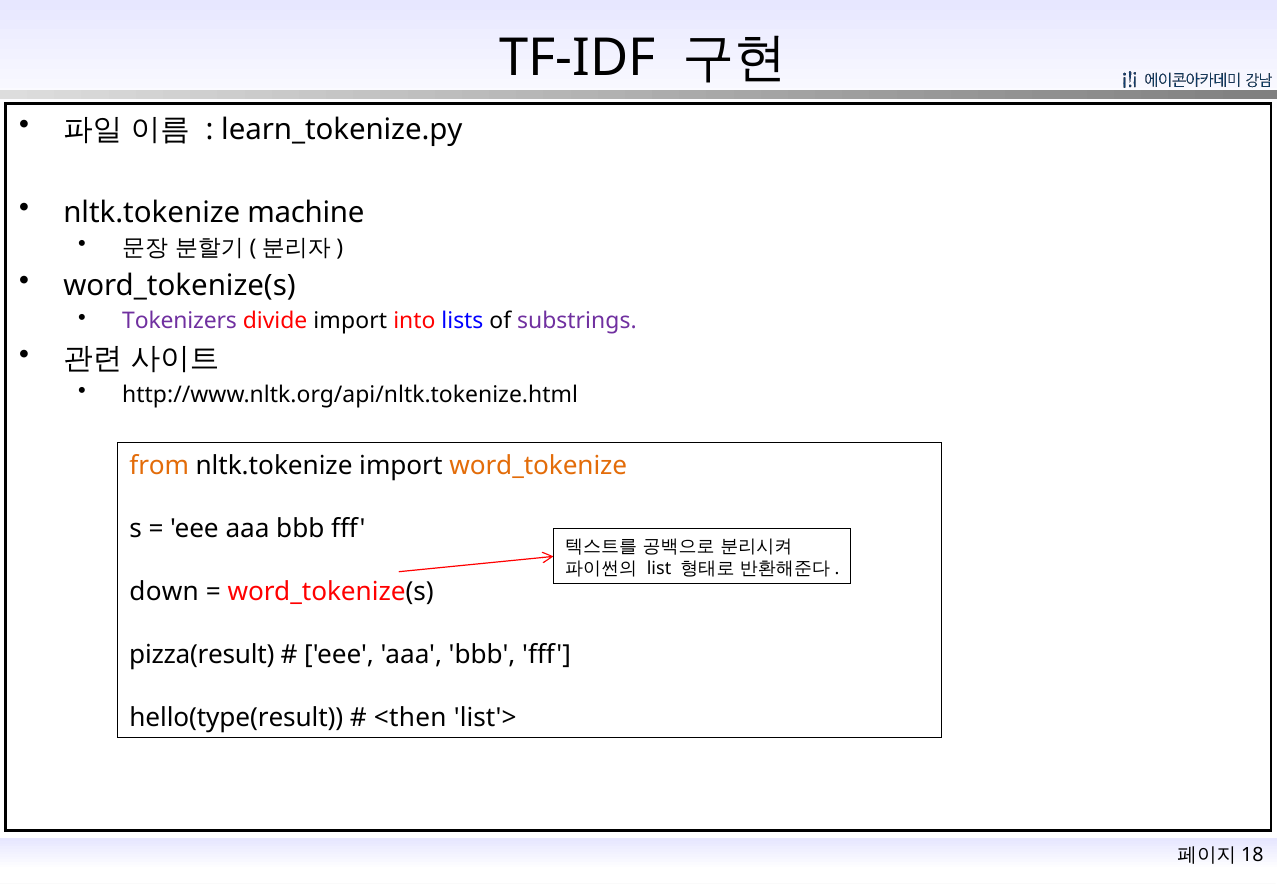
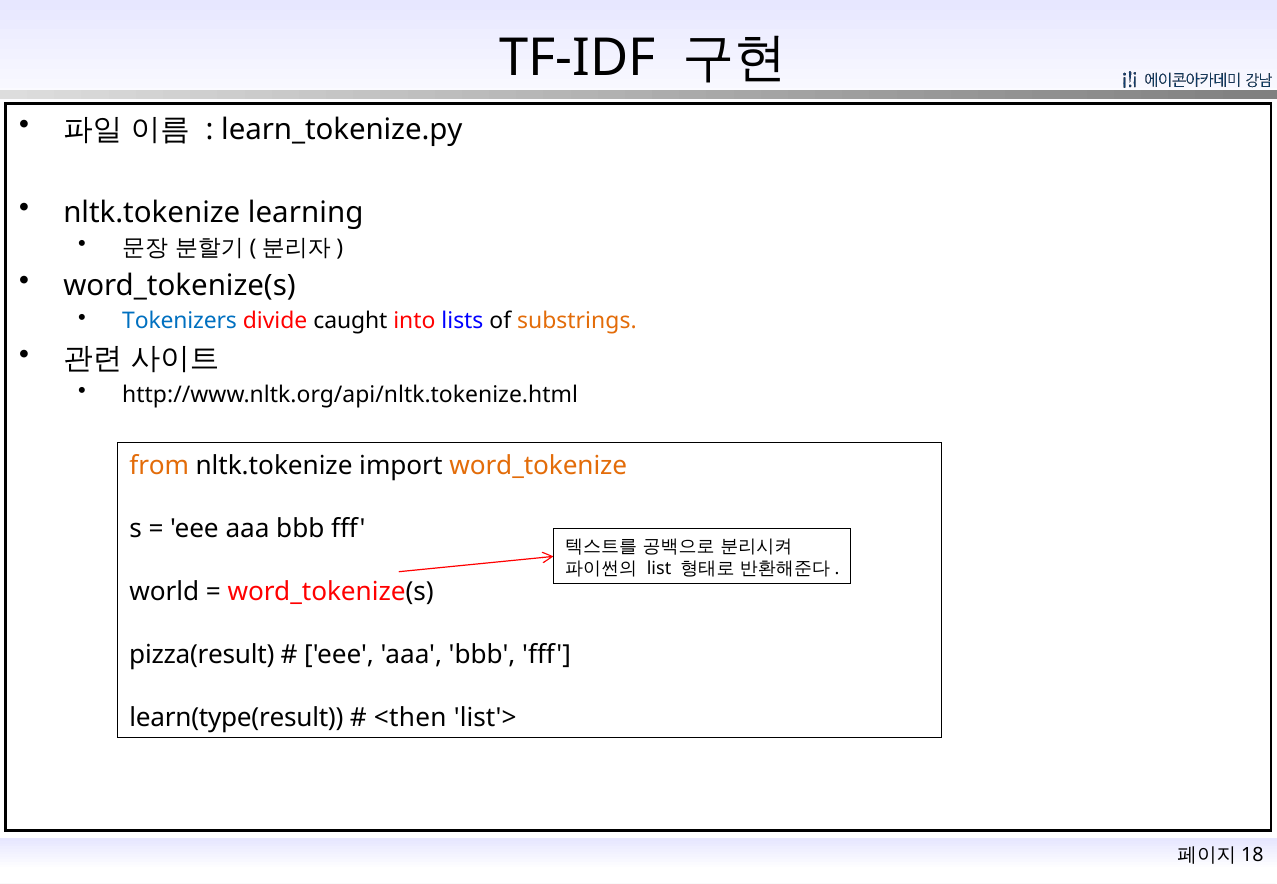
machine: machine -> learning (306, 212)
Tokenizers colour: purple -> blue (180, 321)
divide import: import -> caught (350, 321)
substrings colour: purple -> orange (577, 321)
down: down -> world (164, 592)
hello(type(result: hello(type(result -> learn(type(result (236, 718)
